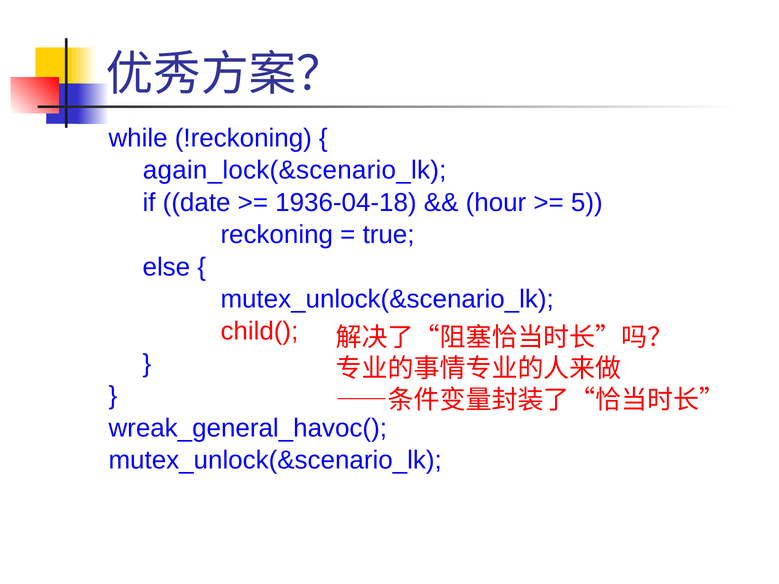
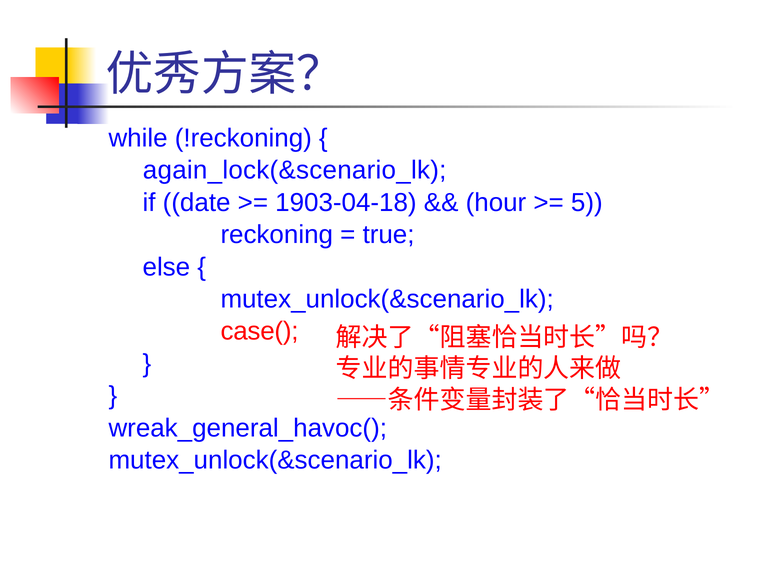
1936-04-18: 1936-04-18 -> 1903-04-18 (346, 203)
child(: child( -> case( (260, 332)
